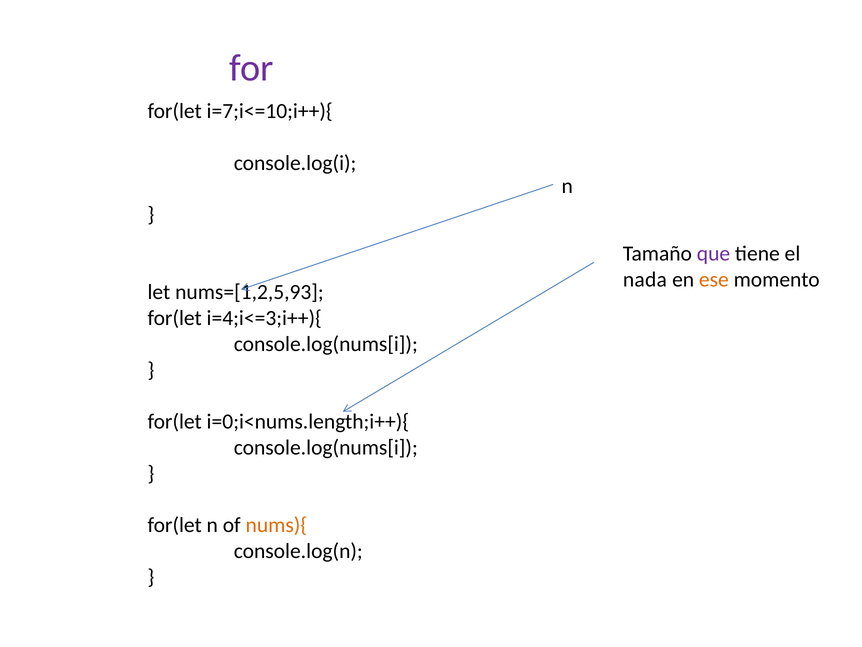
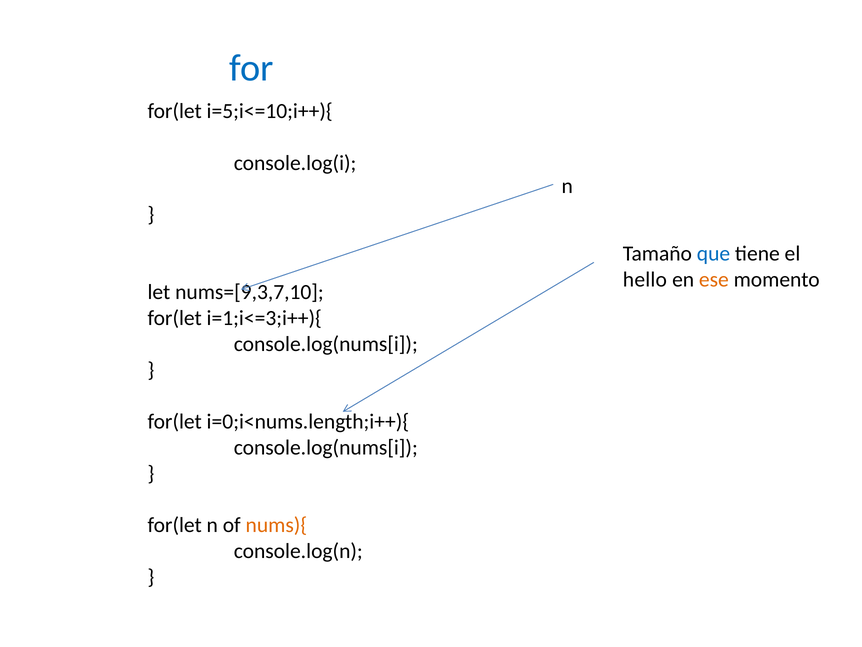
for colour: purple -> blue (251, 68)
i=7;i<=10;i++){: i=7;i<=10;i++){ -> i=5;i<=10;i++){ (270, 111)
que colour: purple -> blue (713, 254)
nada: nada -> hello (645, 280)
nums=[1,2,5,93: nums=[1,2,5,93 -> nums=[9,3,7,10 (249, 292)
i=4;i<=3;i++){: i=4;i<=3;i++){ -> i=1;i<=3;i++){ (264, 318)
